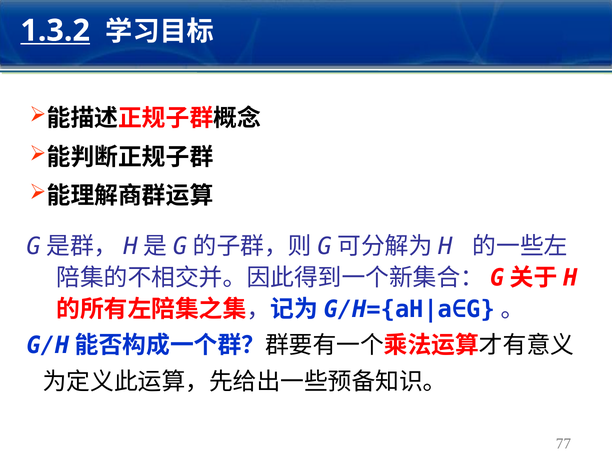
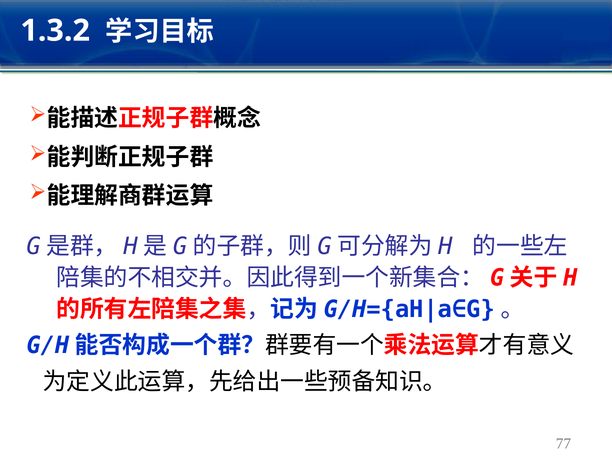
1.3.2 underline: present -> none (55, 31)
